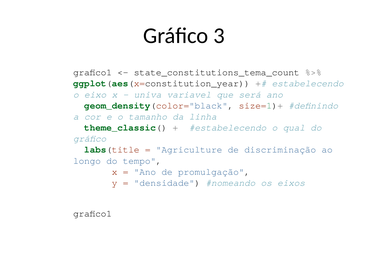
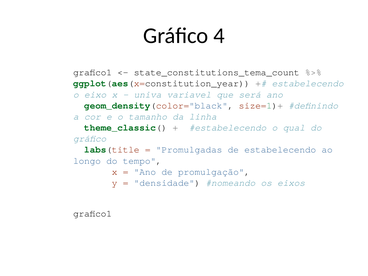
3: 3 -> 4 (219, 36)
Agriculture: Agriculture -> Promulgadas (189, 150)
de discriminação: discriminação -> estabelecendo (280, 150)
